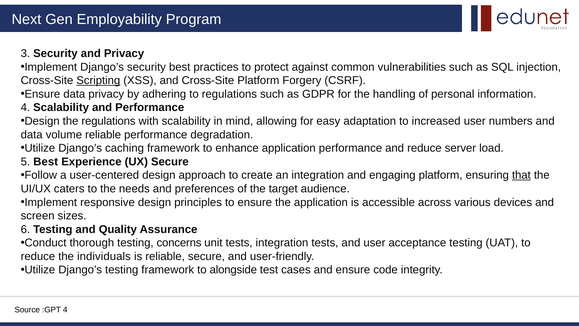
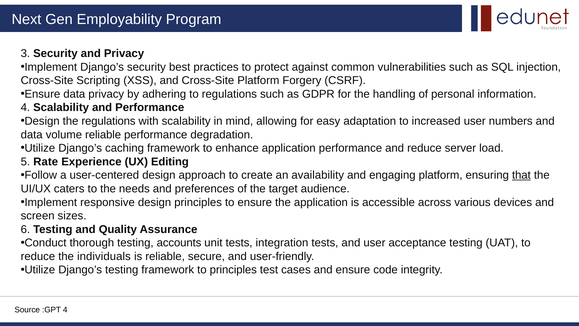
Scripting underline: present -> none (98, 80)
5 Best: Best -> Rate (46, 162)
UX Secure: Secure -> Editing (170, 162)
an integration: integration -> availability (318, 175)
concerns: concerns -> accounts (179, 243)
to alongside: alongside -> principles (233, 270)
